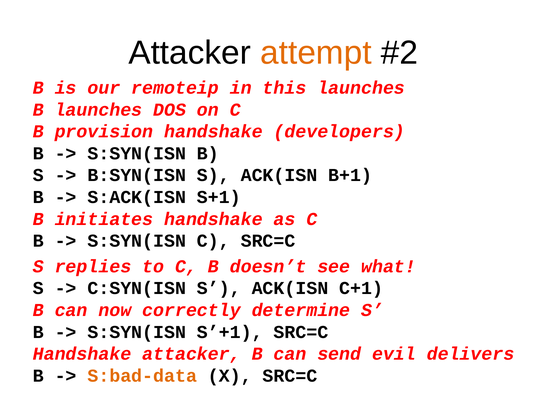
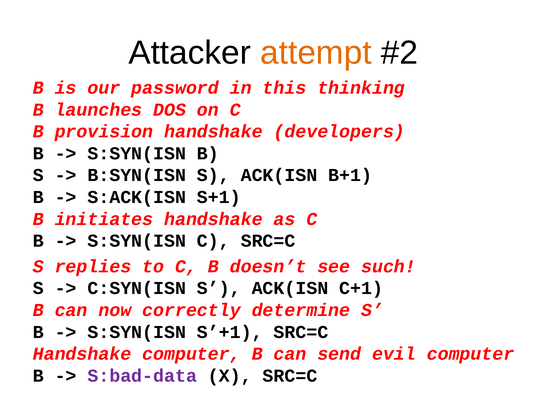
remoteip: remoteip -> password (175, 88)
this launches: launches -> thinking (361, 88)
what: what -> such (388, 267)
Handshake attacker: attacker -> computer (191, 354)
evil delivers: delivers -> computer (471, 354)
S:bad-data colour: orange -> purple (142, 376)
